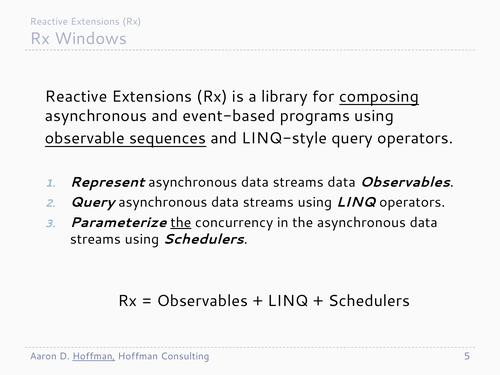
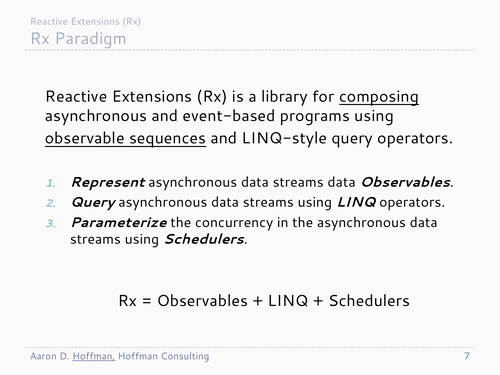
Windows: Windows -> Paradigm (91, 39)
the underline: present -> none (181, 223)
5: 5 -> 7 (467, 356)
